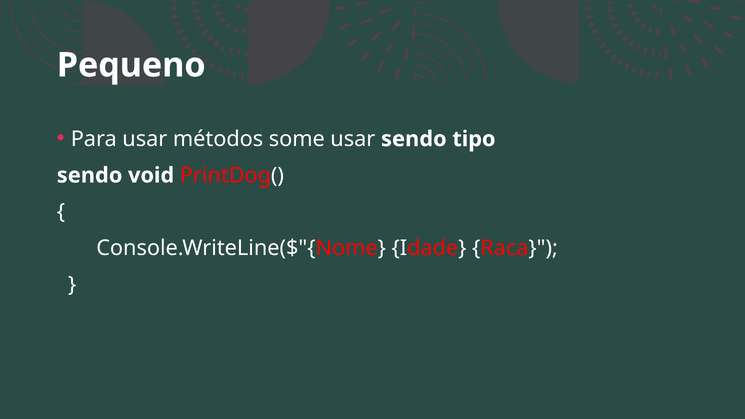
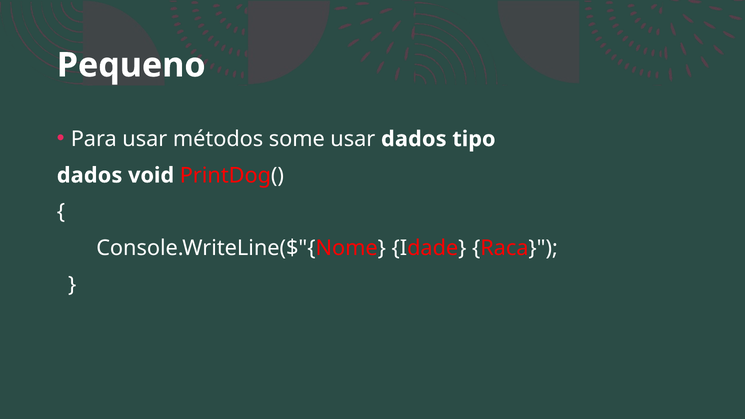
usar sendo: sendo -> dados (414, 139)
sendo: sendo -> dados (90, 175)
